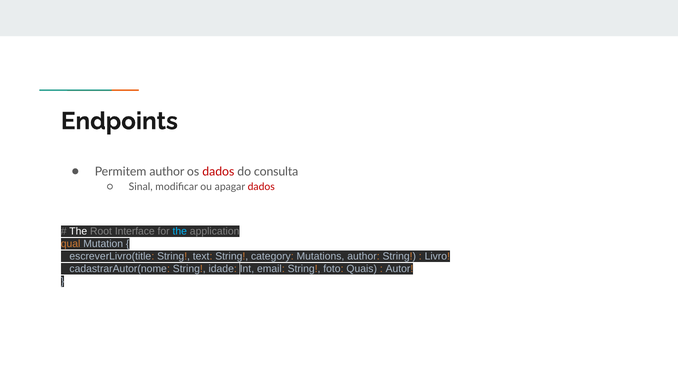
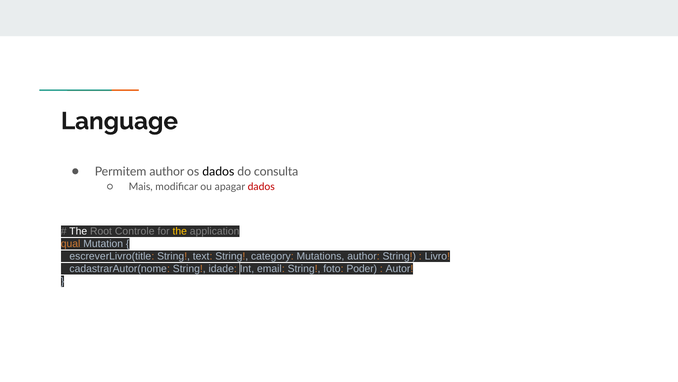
Endpoints: Endpoints -> Language (119, 121)
dados colour: red -> black (218, 171)
Sinal: Sinal -> Mais (141, 187)
Interface: Interface -> Controle (135, 231)
the colour: light blue -> yellow (180, 231)
Quais: Quais -> Poder (362, 269)
